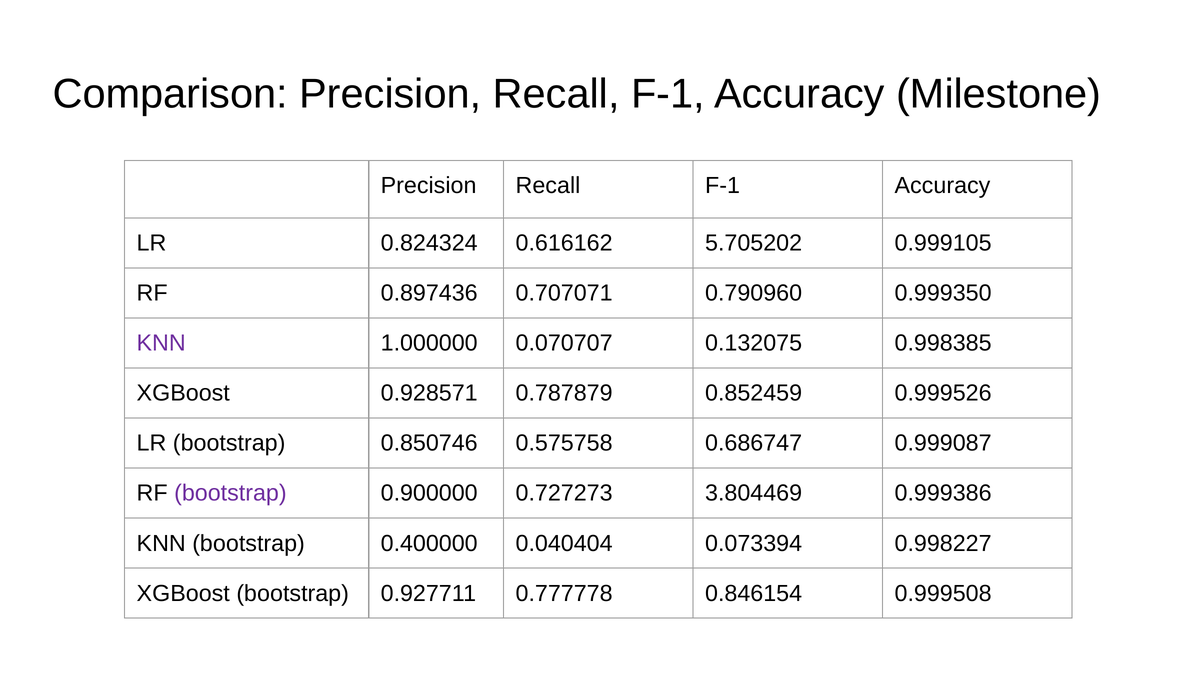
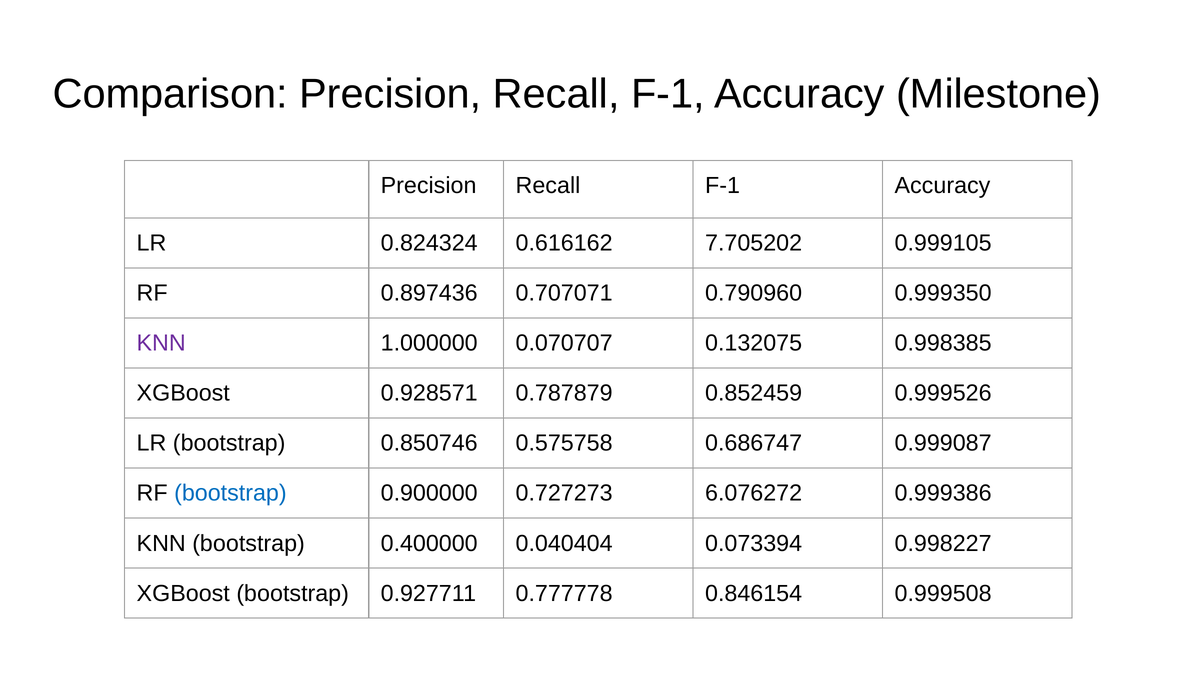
5.705202: 5.705202 -> 7.705202 (754, 243)
bootstrap colour: purple -> blue (230, 494)
3.804469: 3.804469 -> 6.076272 (754, 494)
